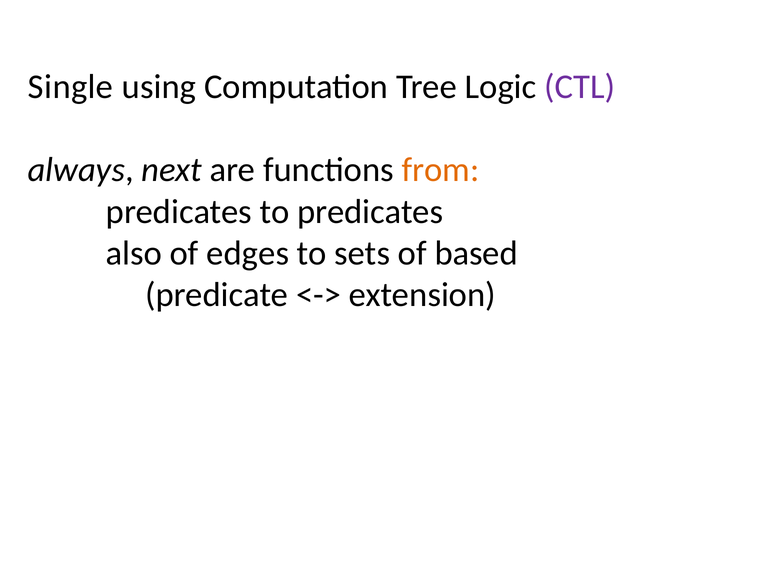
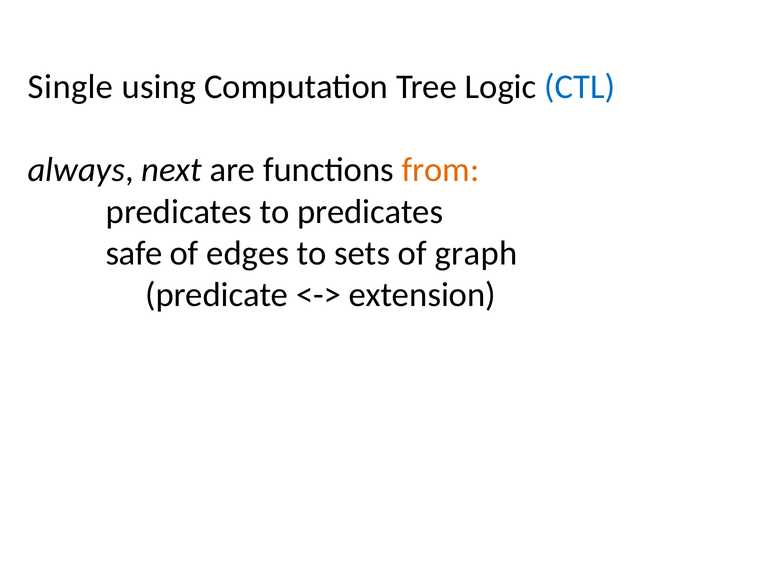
CTL colour: purple -> blue (580, 87)
also: also -> safe (134, 253)
based: based -> graph (476, 253)
